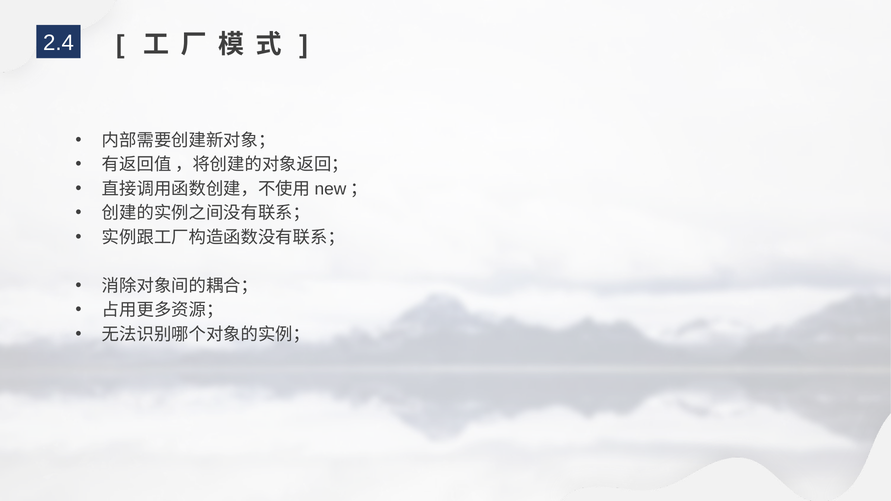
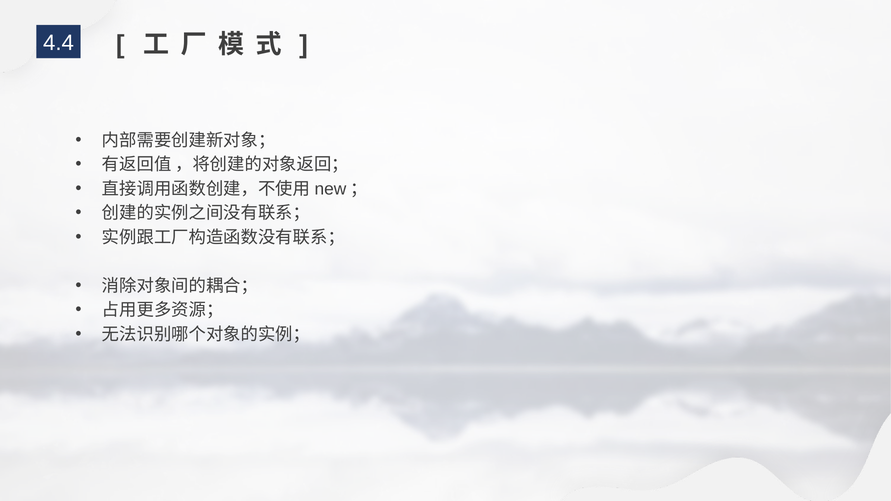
2.4: 2.4 -> 4.4 (58, 43)
